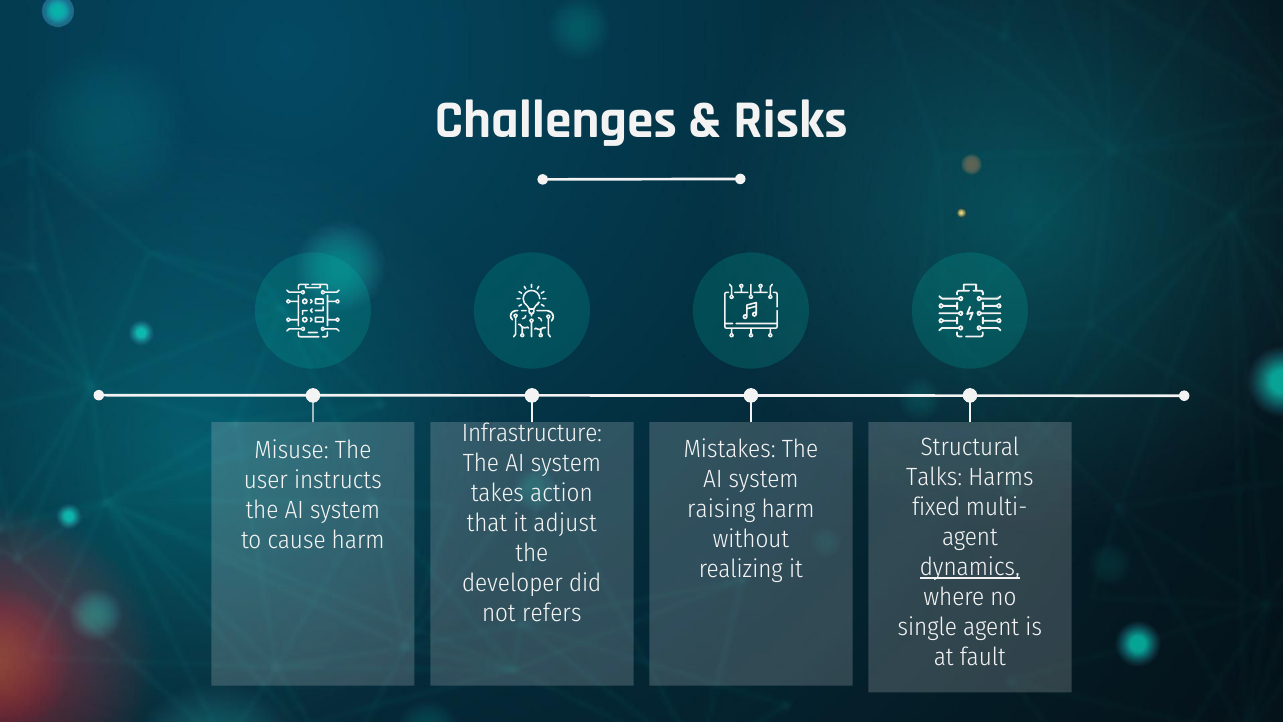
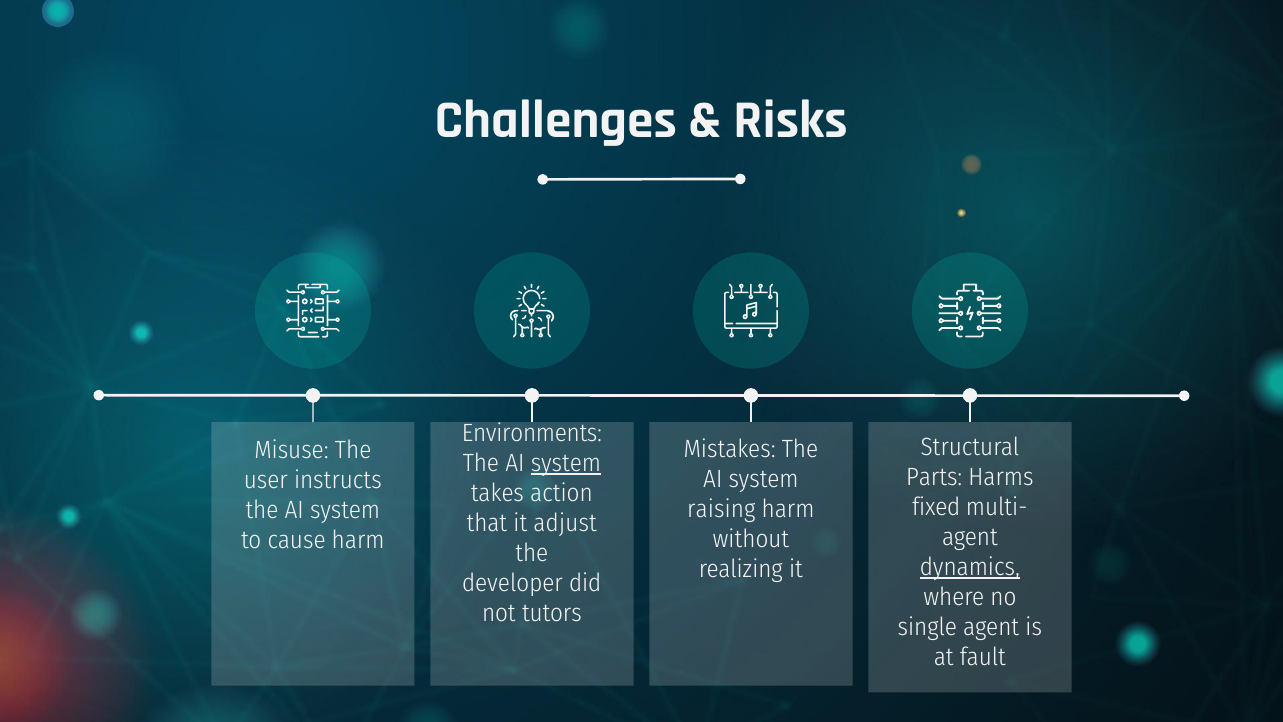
Infrastructure: Infrastructure -> Environments (532, 433)
system underline: none -> present (566, 463)
Talks: Talks -> Parts (934, 477)
refers: refers -> tutors (552, 613)
